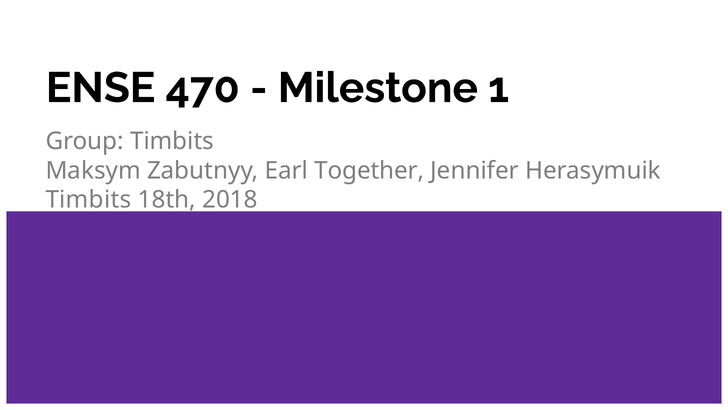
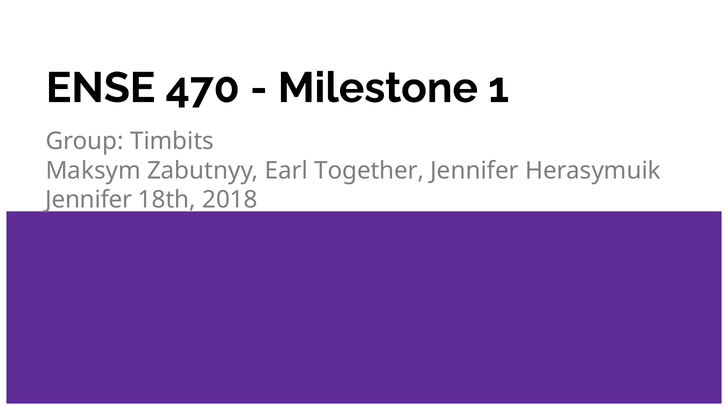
Timbits: Timbits -> Jennifer (89, 199)
